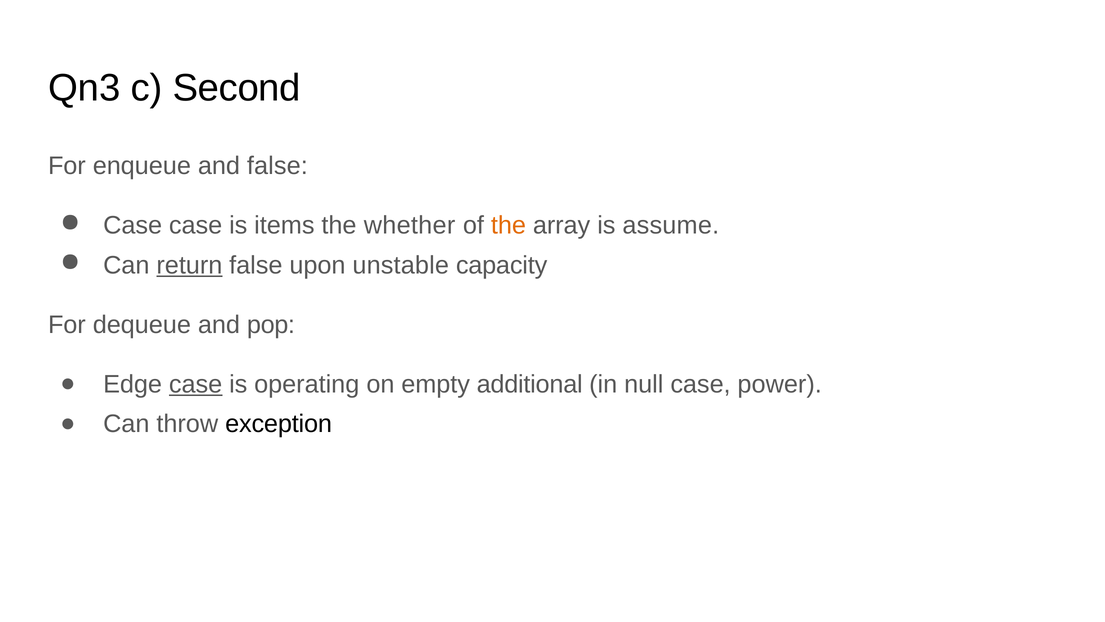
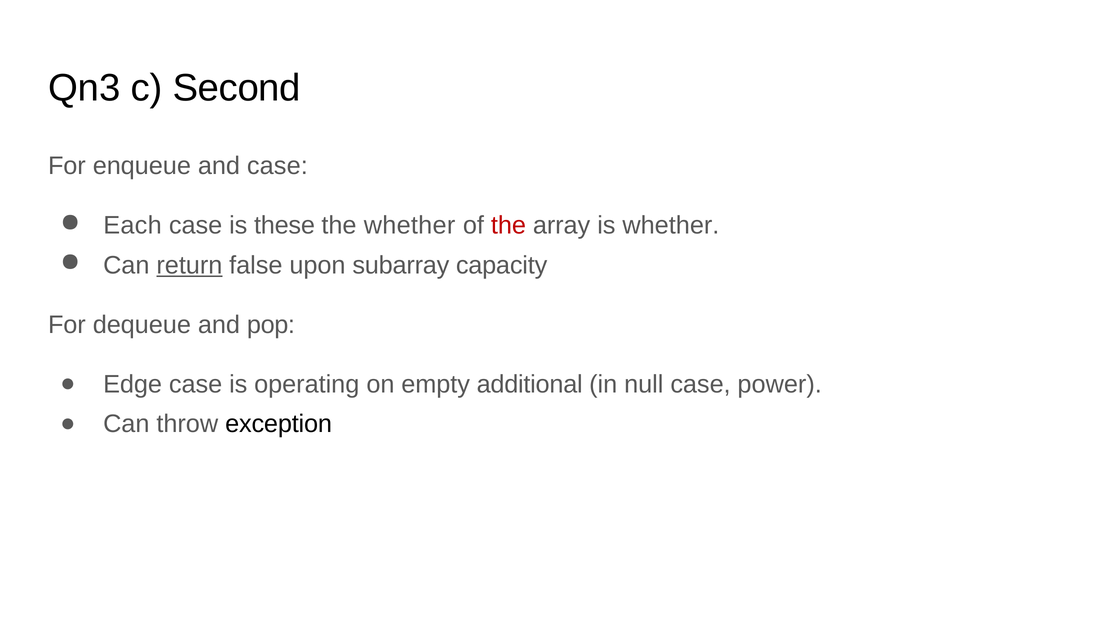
and false: false -> case (277, 166)
Case: Case -> Each (133, 225)
items: items -> these (285, 225)
the colour: orange -> red (508, 225)
is assume: assume -> whether (671, 225)
unstable: unstable -> subarray (401, 265)
case underline: present -> none (196, 384)
